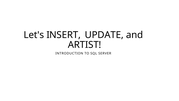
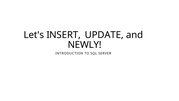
ARTIST: ARTIST -> NEWLY (85, 45)
